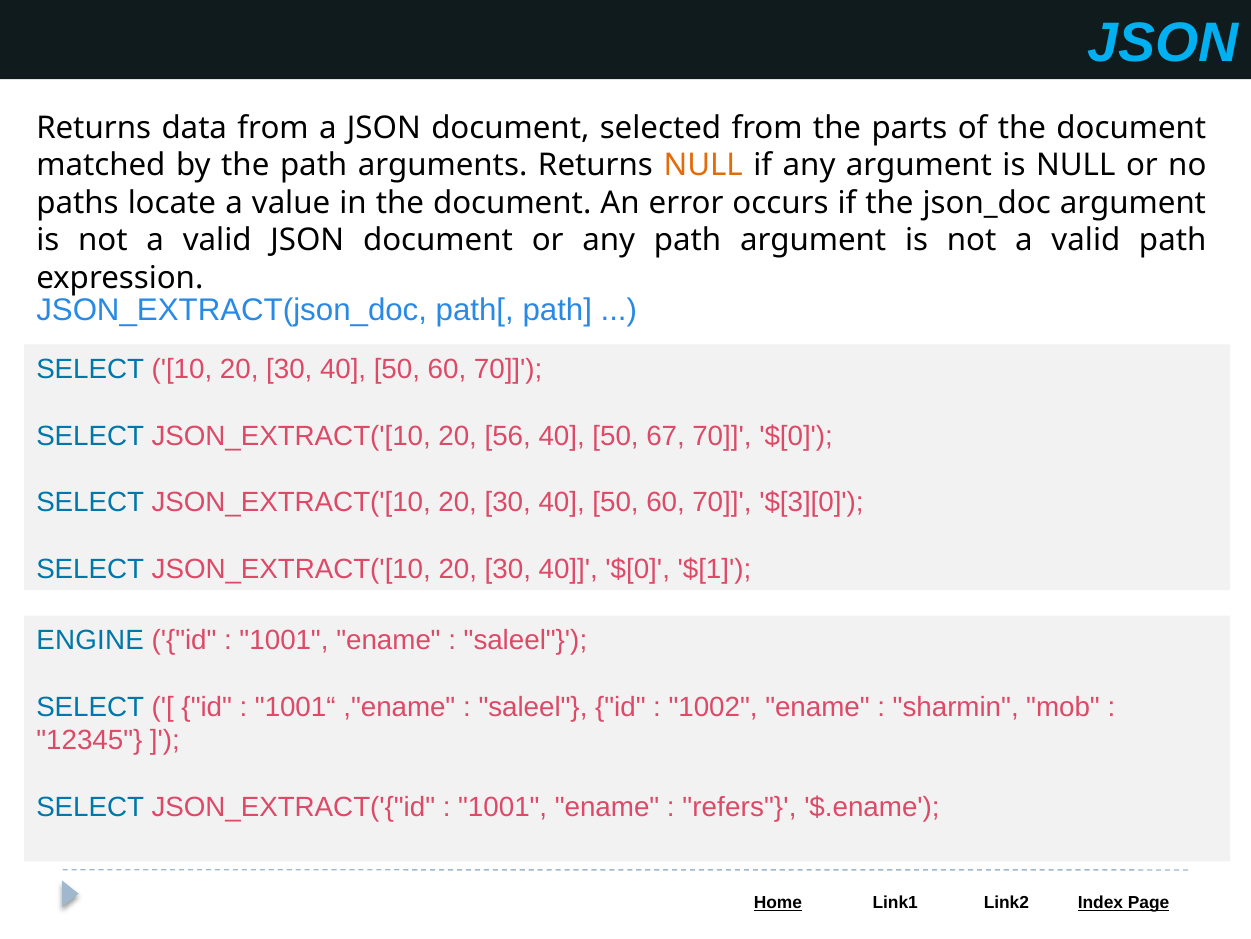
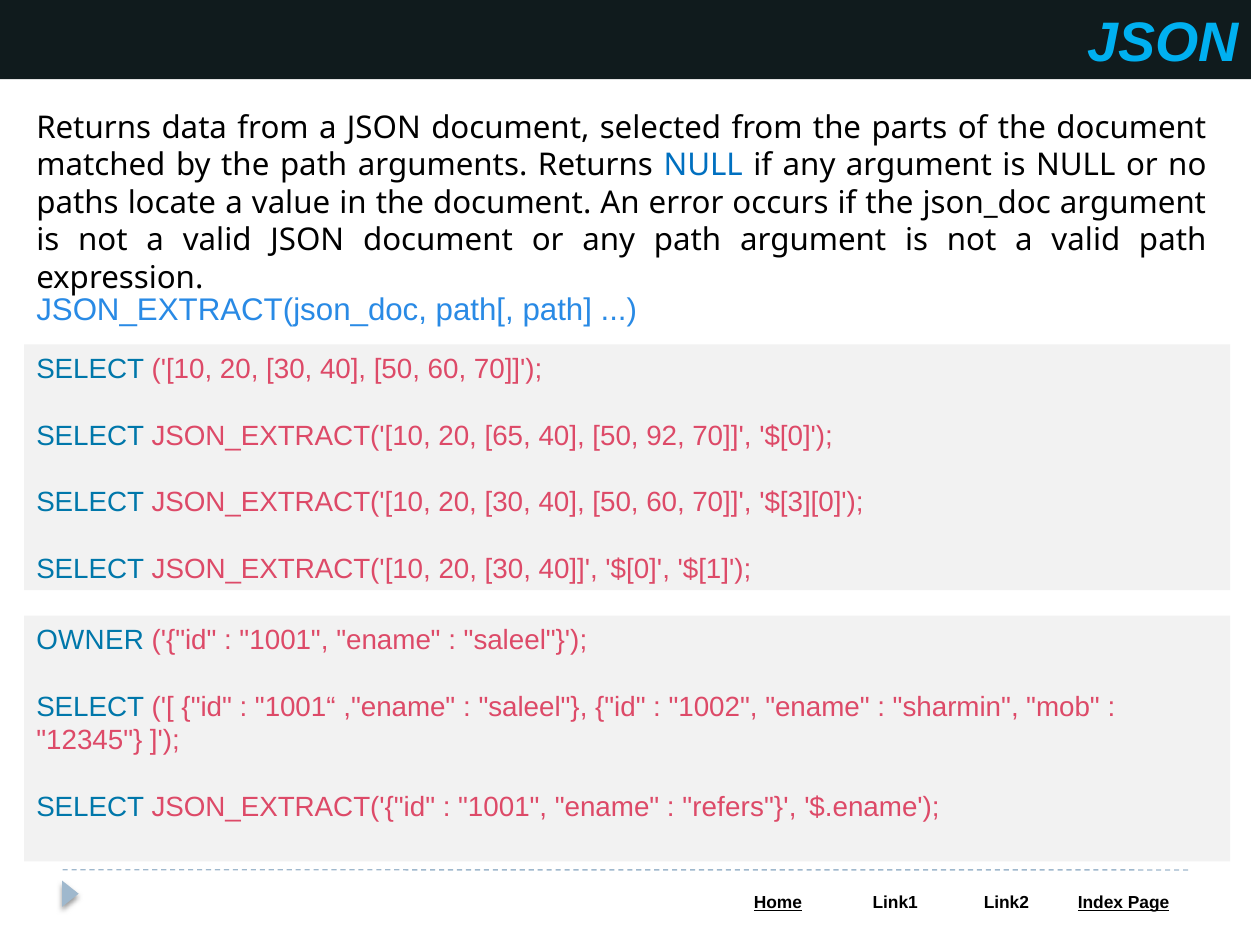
NULL colour: orange -> blue (703, 165)
56: 56 -> 65 (508, 435)
67: 67 -> 92 (666, 435)
ENGINE: ENGINE -> OWNER (90, 640)
